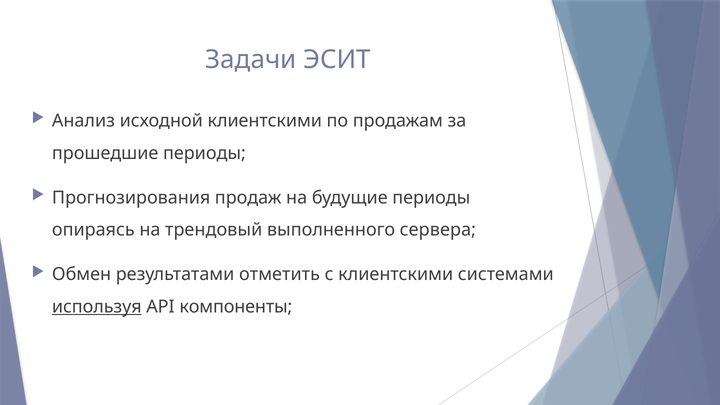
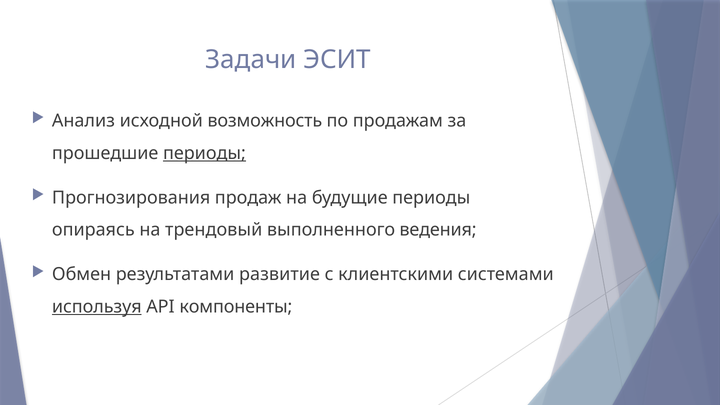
исходной клиентскими: клиентскими -> возможность (265, 121)
периоды underline: none -> present (204, 153)
сервера: сервера -> ведения (438, 230)
отметить: отметить -> развитие (280, 274)
